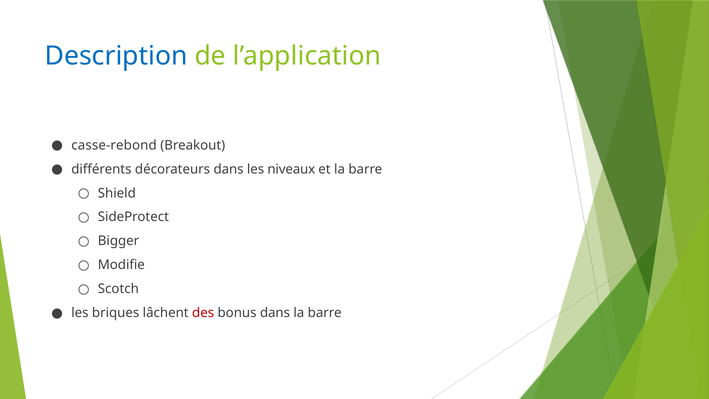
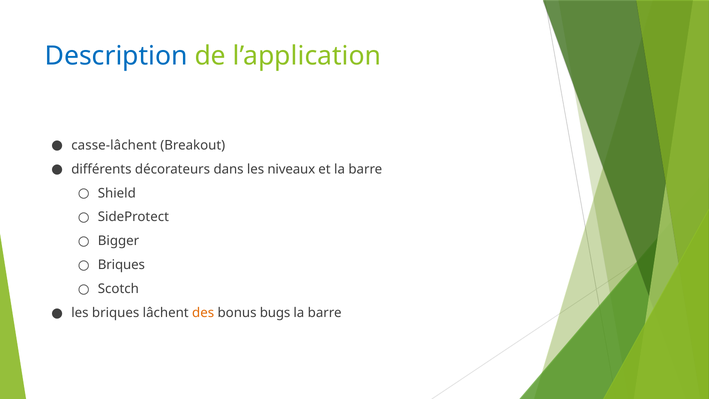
casse-rebond: casse-rebond -> casse-lâchent (114, 145)
Modifie: Modifie -> Briques (121, 265)
des colour: red -> orange (203, 313)
bonus dans: dans -> bugs (275, 313)
